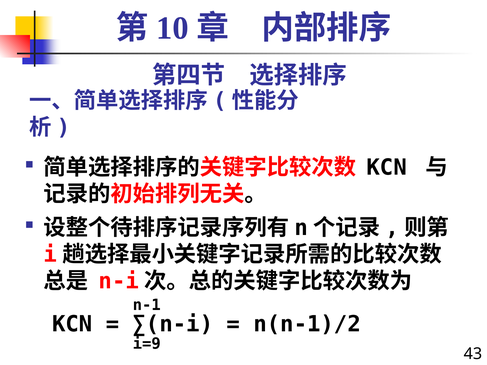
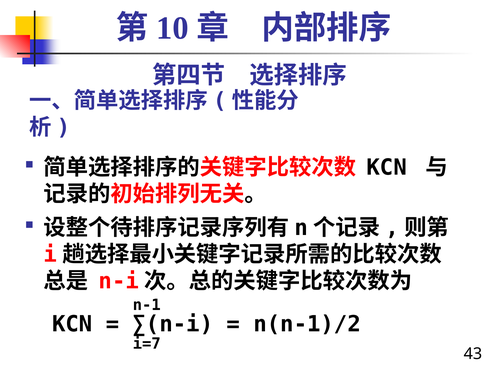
i=9: i=9 -> i=7 (147, 344)
